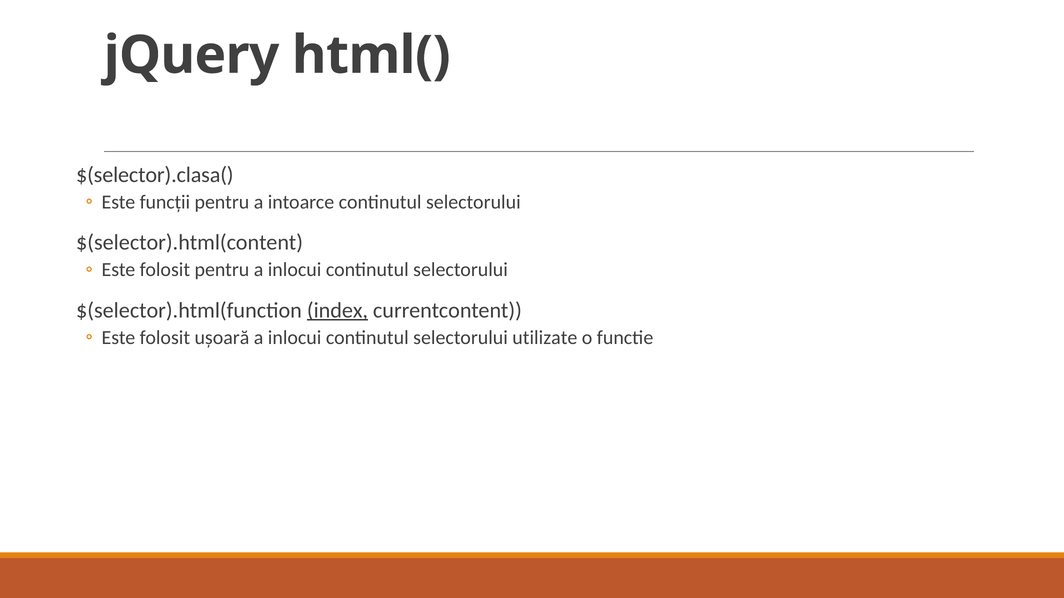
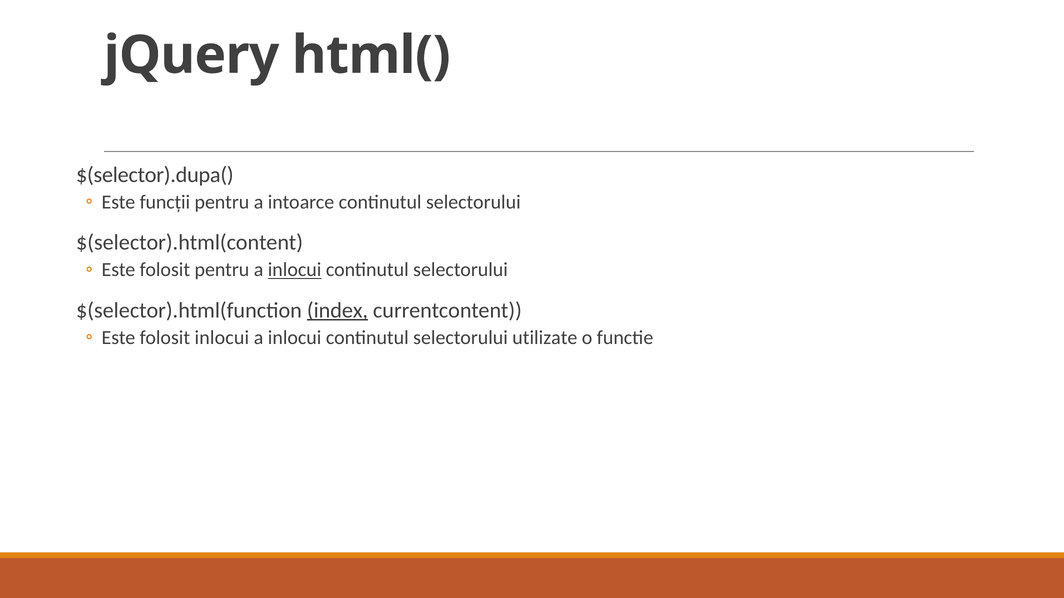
$(selector).clasa(: $(selector).clasa( -> $(selector).dupa( (155, 175)
inlocui underline: none -> present (295, 270)
folosit ușoară: ușoară -> inlocui (222, 338)
